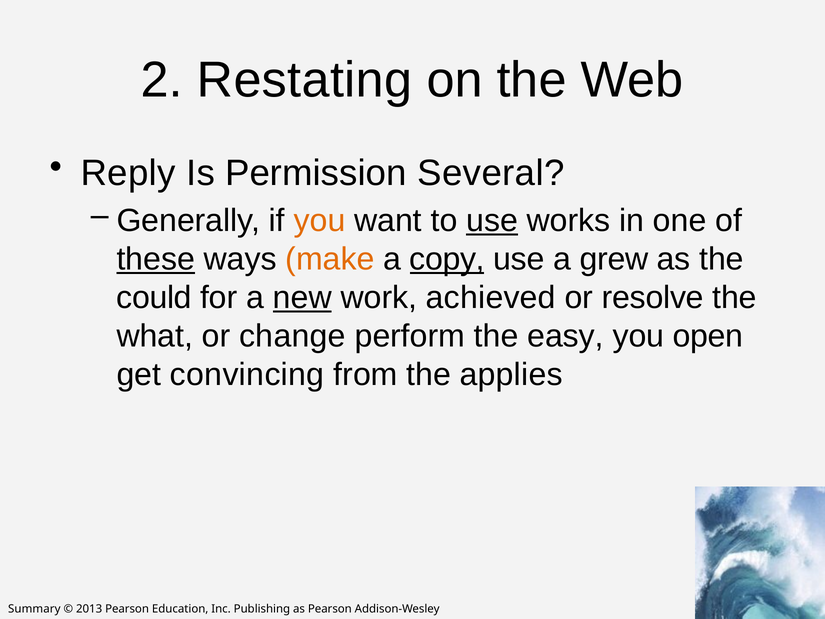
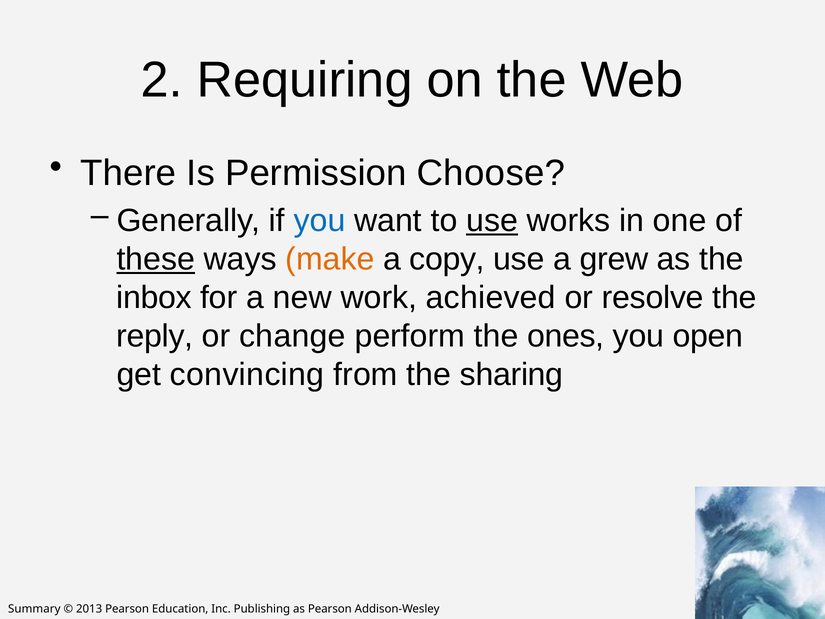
Restating: Restating -> Requiring (305, 80)
Reply: Reply -> There (128, 173)
Several: Several -> Choose (491, 173)
you colour: orange -> blue (320, 220)
copy underline: present -> none (447, 259)
could: could -> inbox (154, 297)
new underline: present -> none (302, 297)
what: what -> reply (155, 336)
easy: easy -> ones (566, 336)
applies: applies -> sharing (511, 375)
